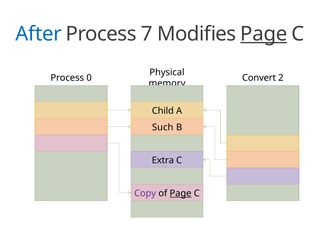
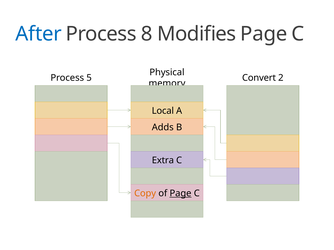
7: 7 -> 8 (147, 34)
Page underline: present -> none (264, 34)
0: 0 -> 5 (89, 78)
Child: Child -> Local (163, 111)
Such: Such -> Adds (163, 128)
Copy colour: purple -> orange (145, 194)
